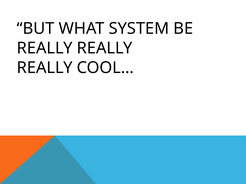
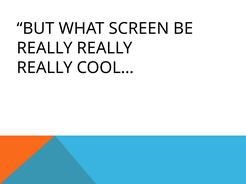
SYSTEM: SYSTEM -> SCREEN (139, 29)
